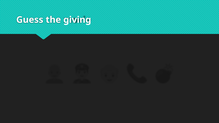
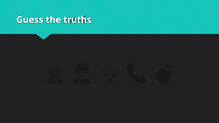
giving: giving -> truths (77, 20)
